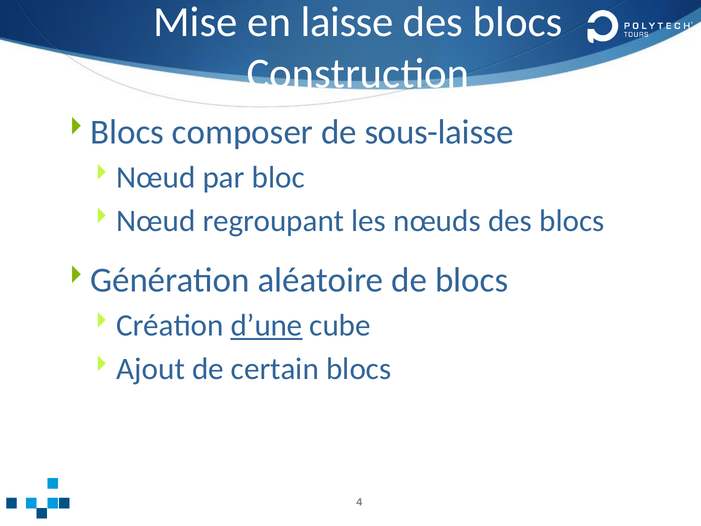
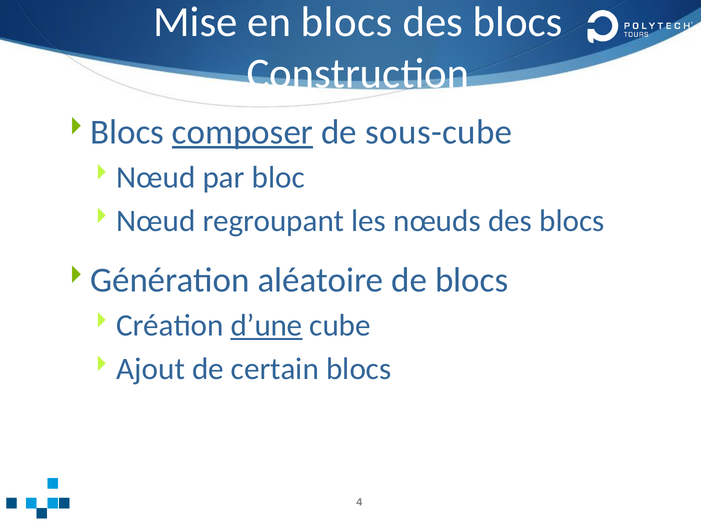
en laisse: laisse -> blocs (347, 22)
composer underline: none -> present (243, 132)
sous-laisse: sous-laisse -> sous-cube (439, 132)
